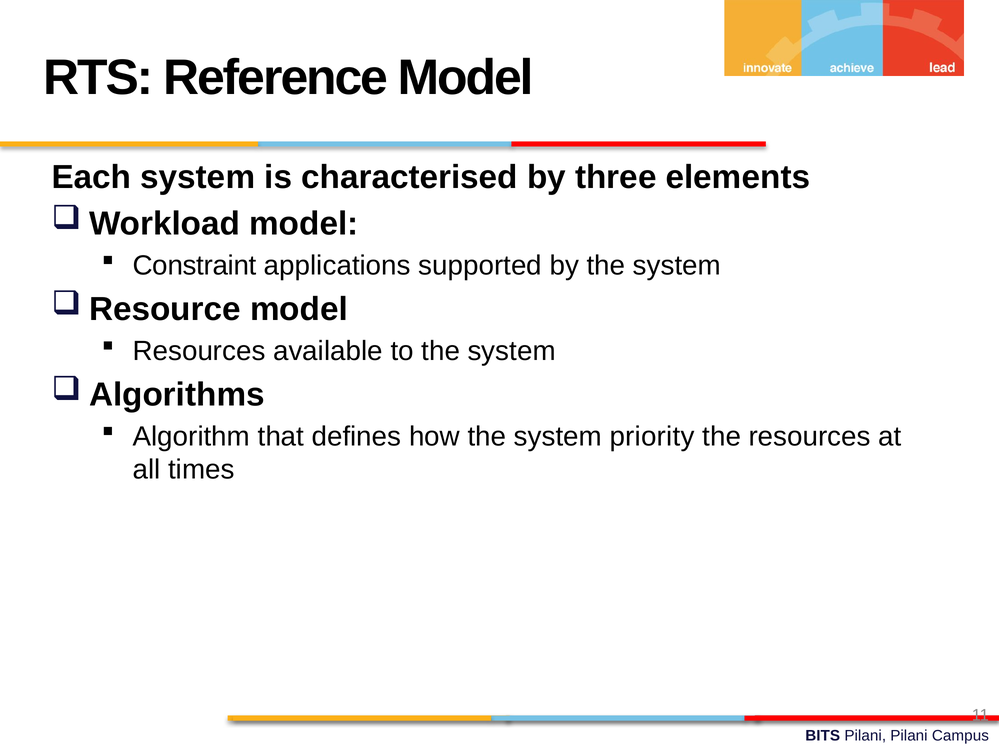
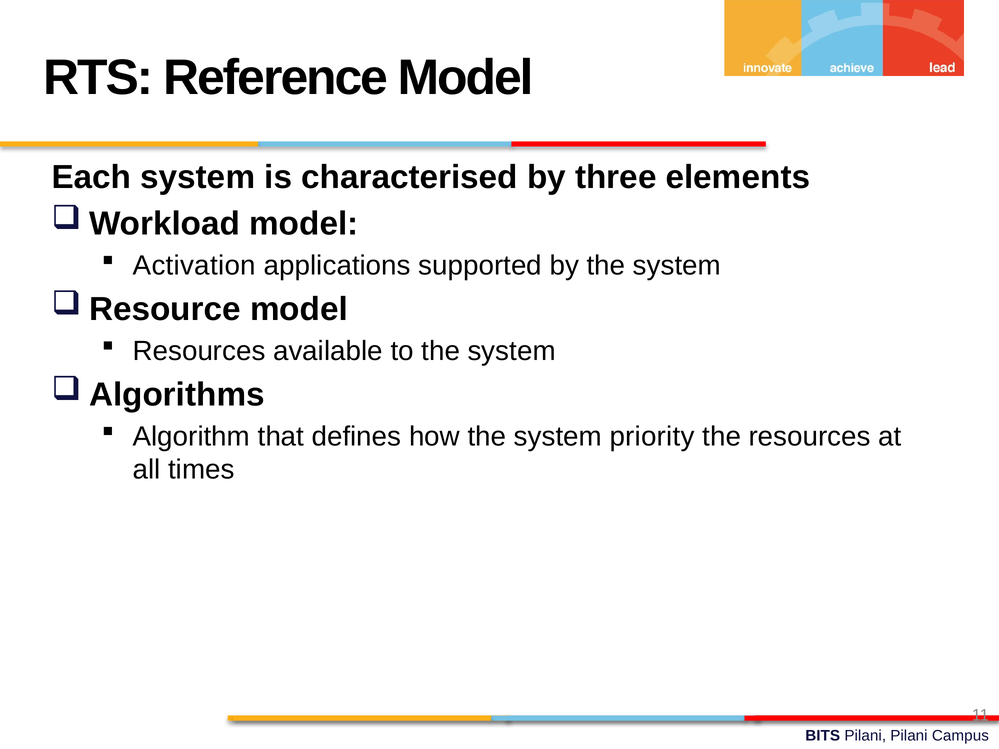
Constraint: Constraint -> Activation (194, 266)
